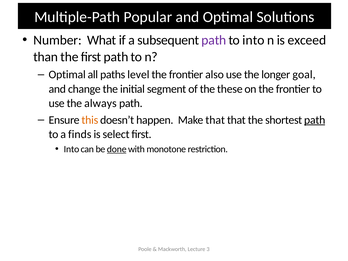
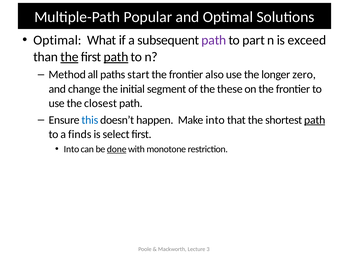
Number: Number -> Optimal (57, 40)
to into: into -> part (254, 40)
the underline: none -> present (69, 57)
path underline: none -> present (116, 57)
Optimal: Optimal -> Method (67, 75)
level: level -> start (138, 75)
goal: goal -> zero (304, 75)
always: always -> closest (100, 103)
this colour: orange -> blue (90, 120)
Make that: that -> into (215, 120)
